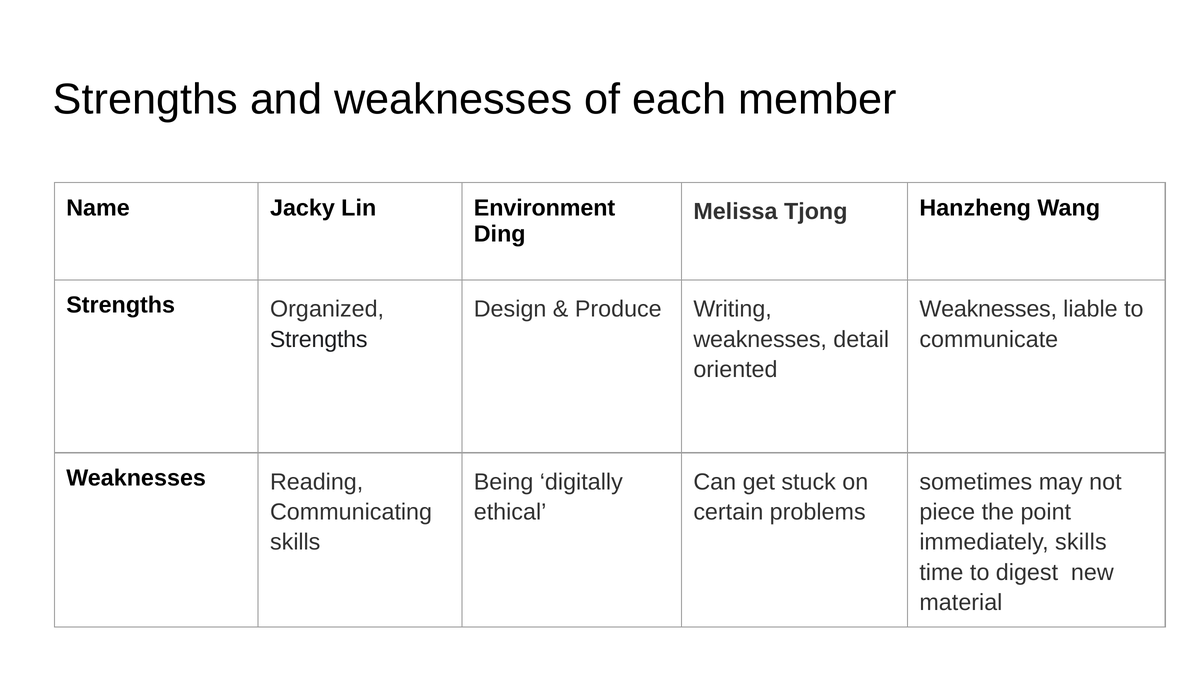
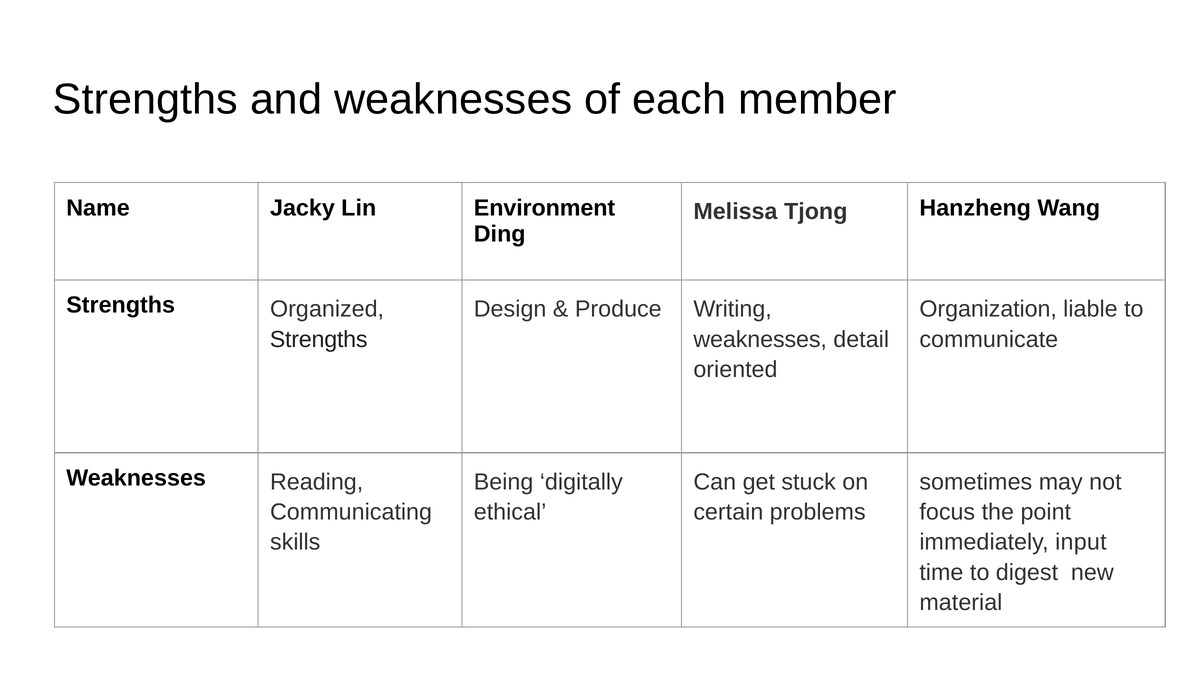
Weaknesses: Weaknesses -> Organization (988, 309)
piece: piece -> focus (947, 512)
immediately skills: skills -> input (1081, 542)
